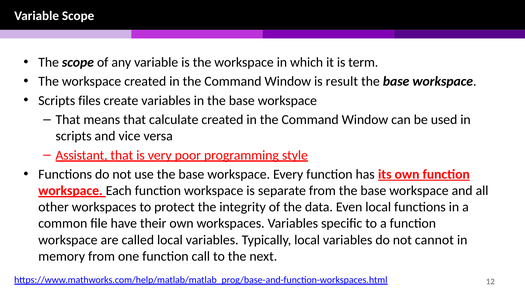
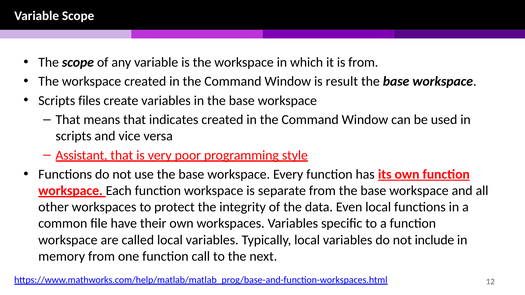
is term: term -> from (363, 62)
calculate: calculate -> indicates (174, 120)
cannot: cannot -> include (434, 240)
